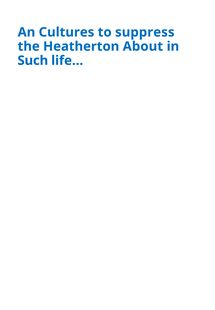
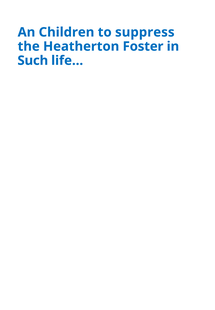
Cultures: Cultures -> Children (66, 32)
About: About -> Foster (143, 46)
